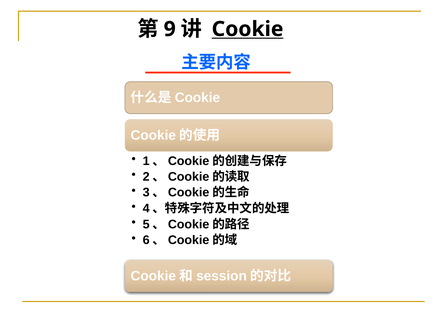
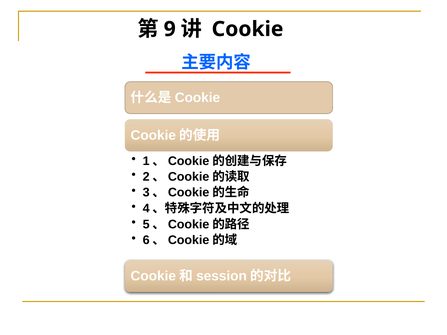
Cookie underline: present -> none (248, 29)
